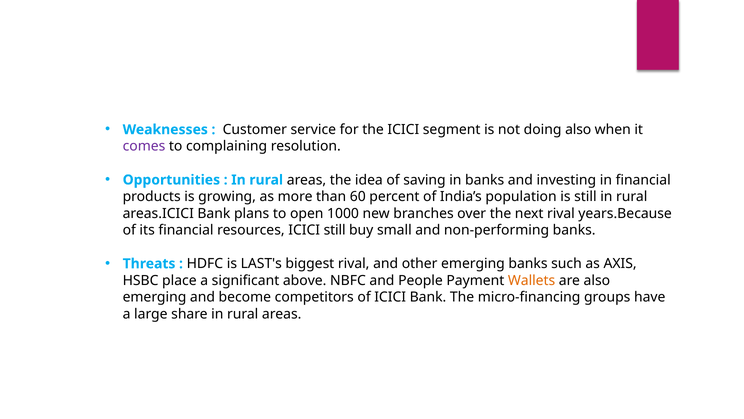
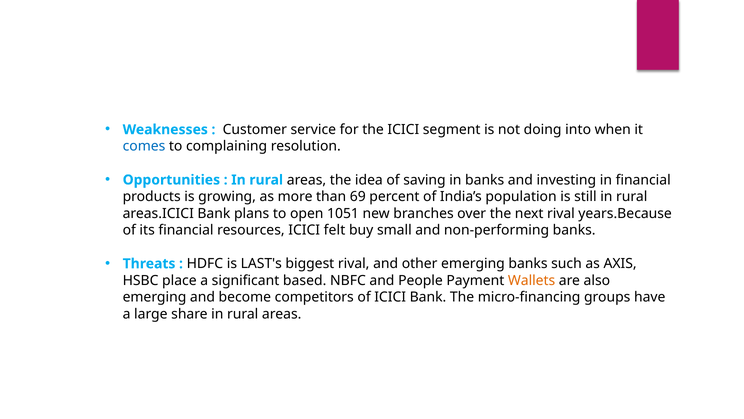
doing also: also -> into (578, 129)
comes colour: purple -> blue (144, 146)
60: 60 -> 69 (358, 196)
1000: 1000 -> 1051 (343, 213)
ICICI still: still -> felt (335, 230)
above: above -> based (305, 280)
